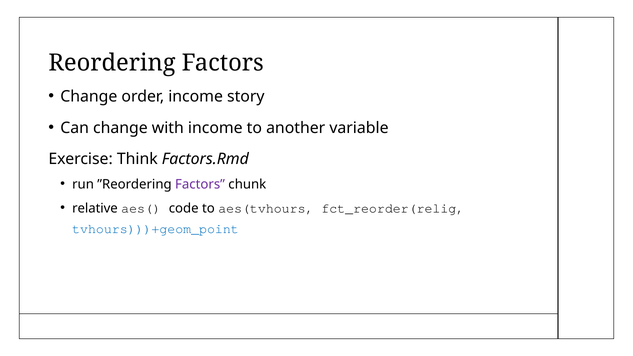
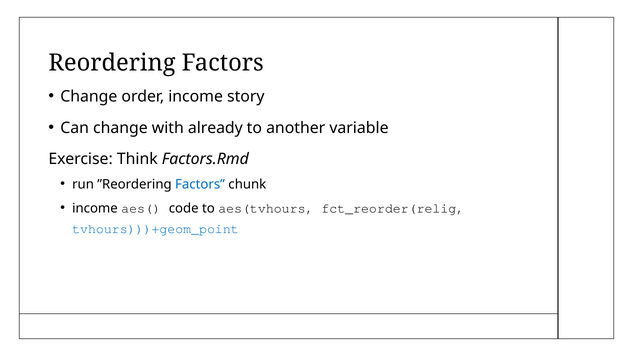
with income: income -> already (215, 128)
Factors colour: purple -> blue (200, 184)
relative: relative -> income (95, 208)
